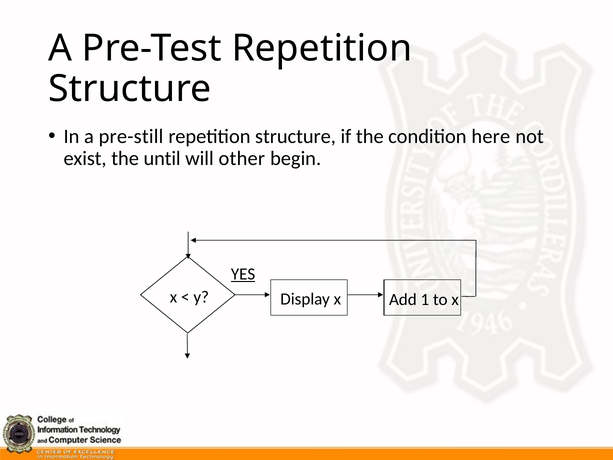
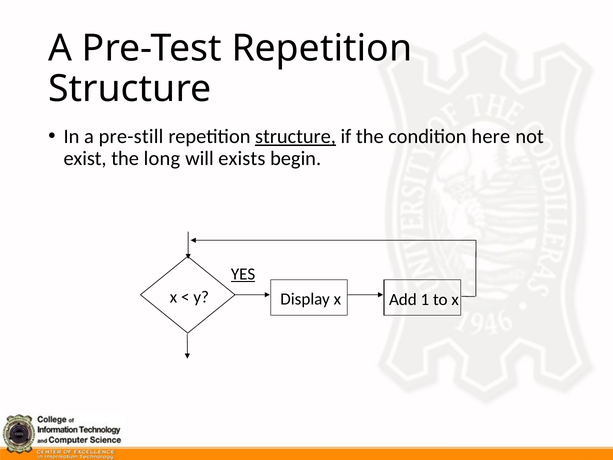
structure underline: none -> present (296, 136)
until: until -> long (162, 158)
other: other -> exists (242, 158)
